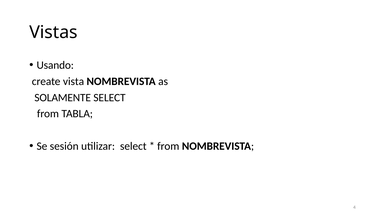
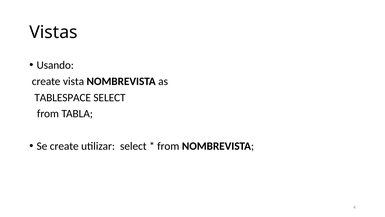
SOLAMENTE: SOLAMENTE -> TABLESPACE (63, 97)
Se sesión: sesión -> create (64, 146)
